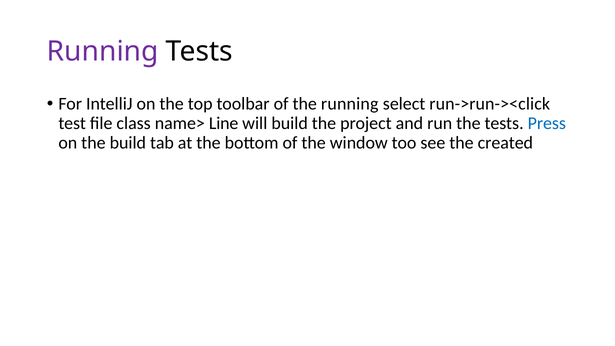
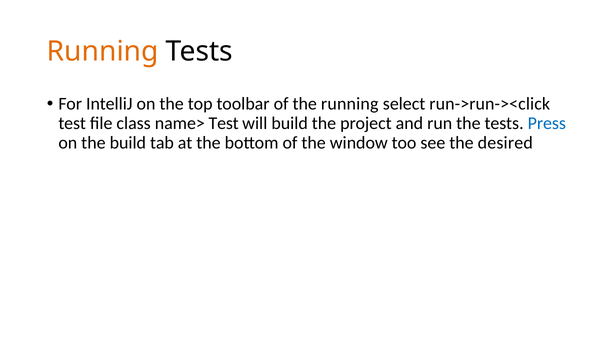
Running colour: purple -> orange (103, 52)
name> Line: Line -> Test (224, 123)
created: created -> desired (505, 143)
